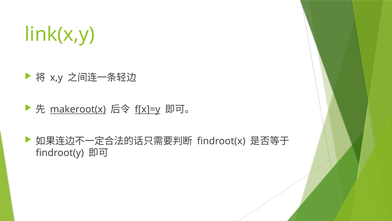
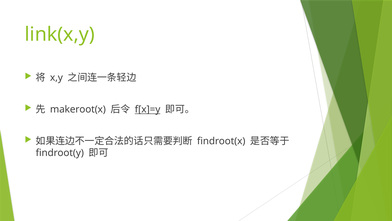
makeroot(x underline: present -> none (78, 109)
